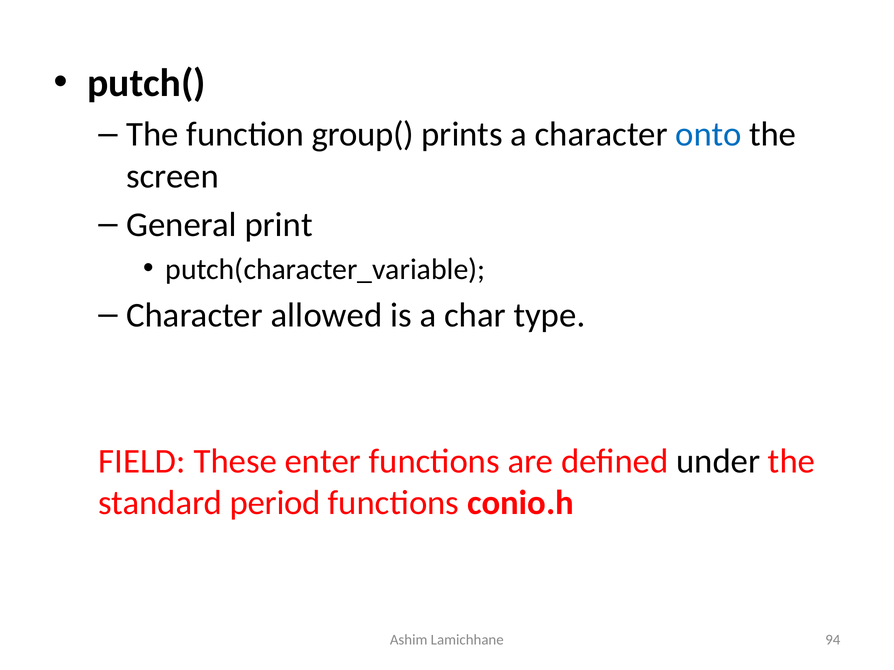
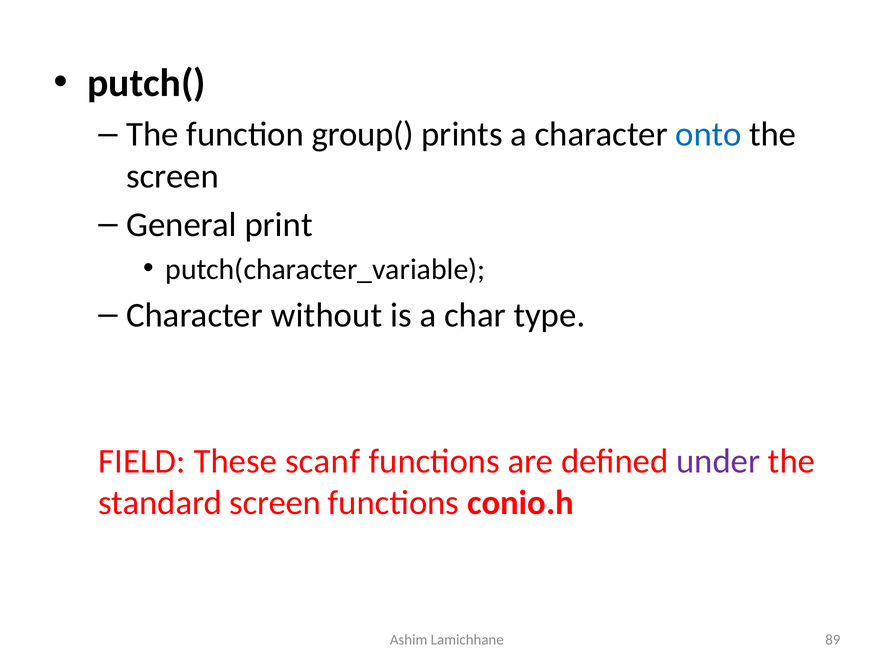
allowed: allowed -> without (327, 315)
enter: enter -> scanf (323, 462)
under colour: black -> purple (718, 462)
standard period: period -> screen (275, 503)
94: 94 -> 89 (833, 640)
